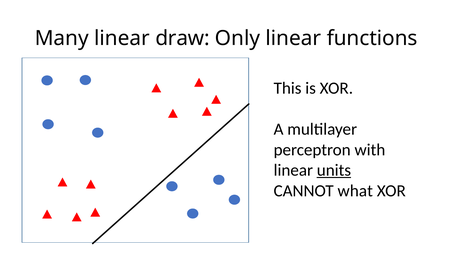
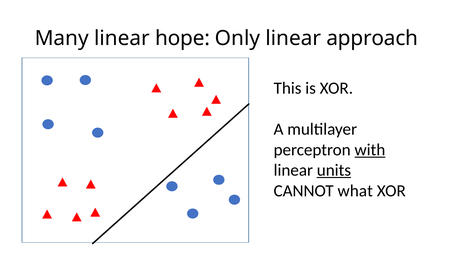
draw: draw -> hope (183, 38)
functions: functions -> approach (372, 38)
with underline: none -> present (370, 150)
